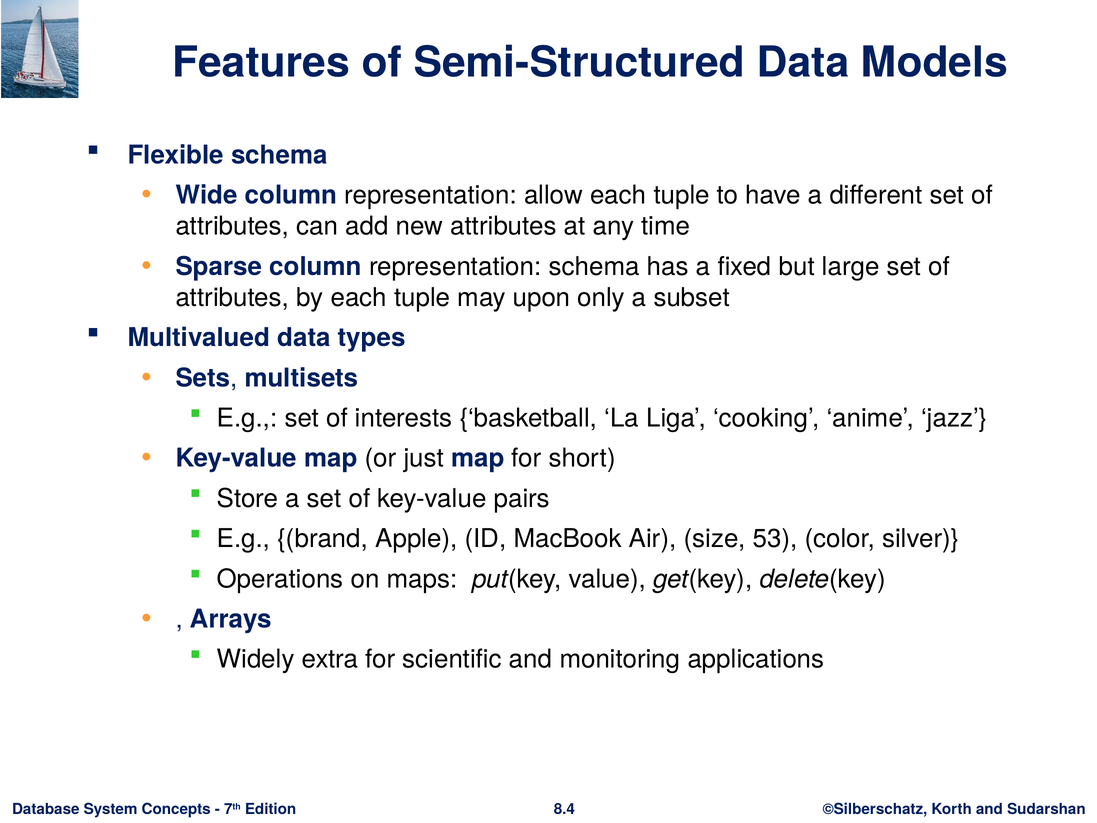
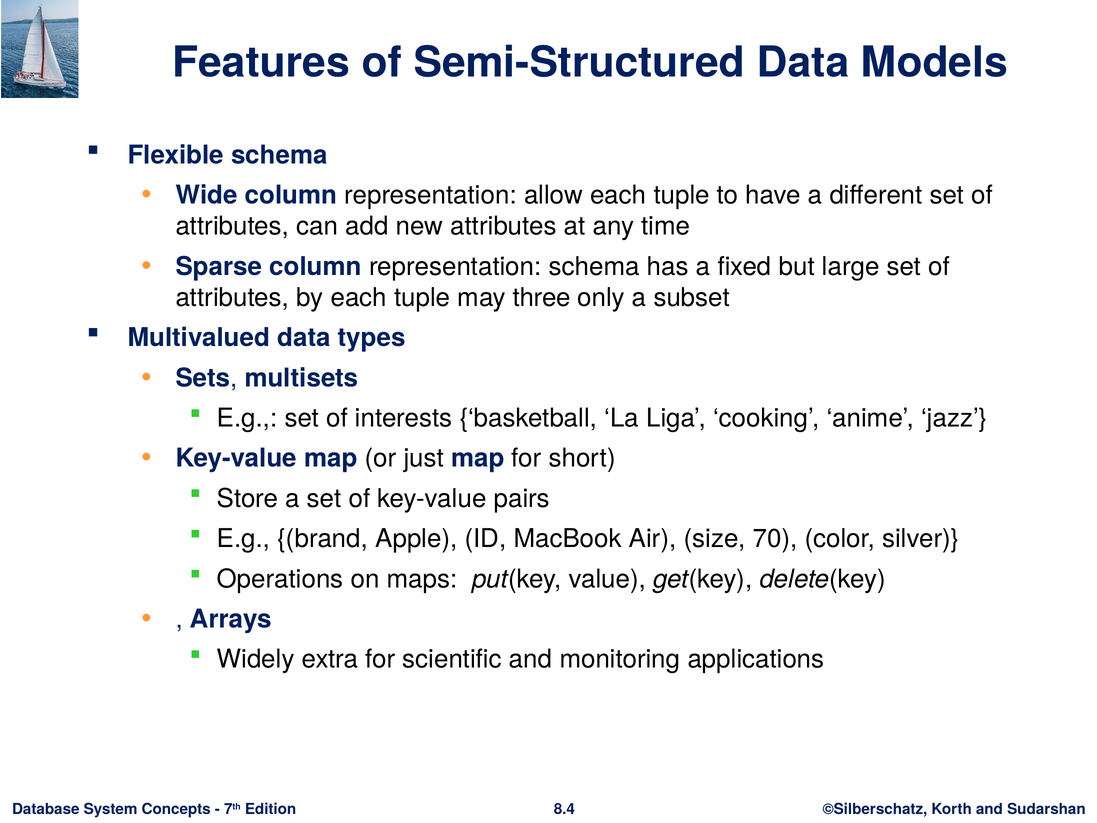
upon: upon -> three (542, 298)
53: 53 -> 70 (775, 539)
